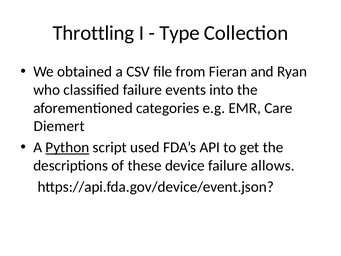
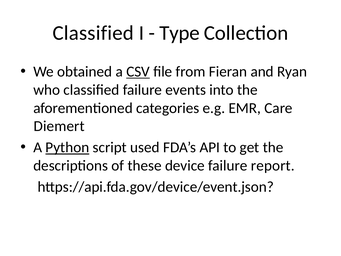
Throttling: Throttling -> Classified (93, 33)
CSV underline: none -> present (138, 72)
allows: allows -> report (273, 166)
